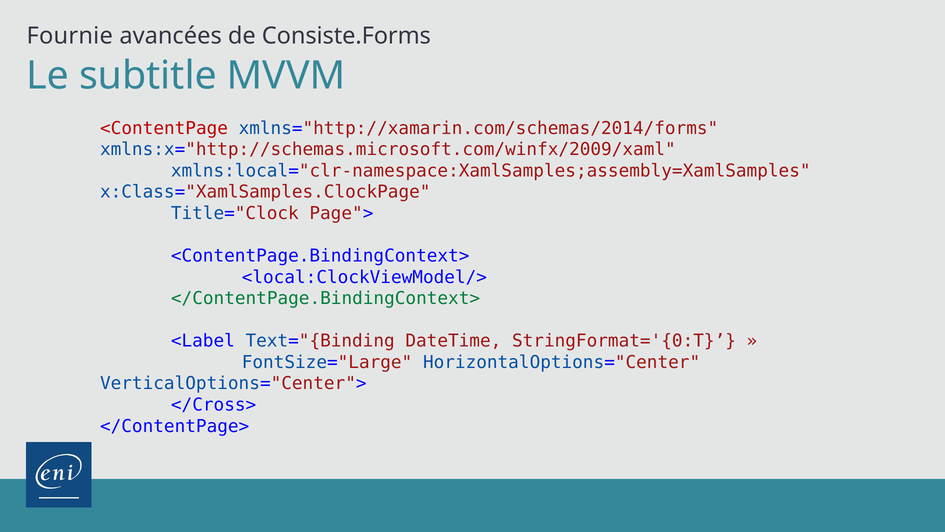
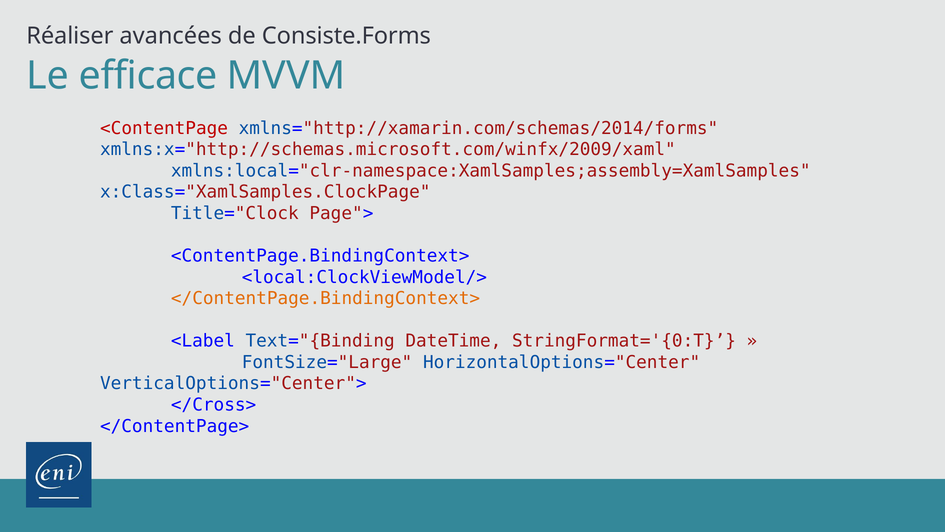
Fournie: Fournie -> Réaliser (70, 36)
subtitle: subtitle -> efficace (148, 76)
</ContentPage.BindingContext> colour: green -> orange (326, 298)
